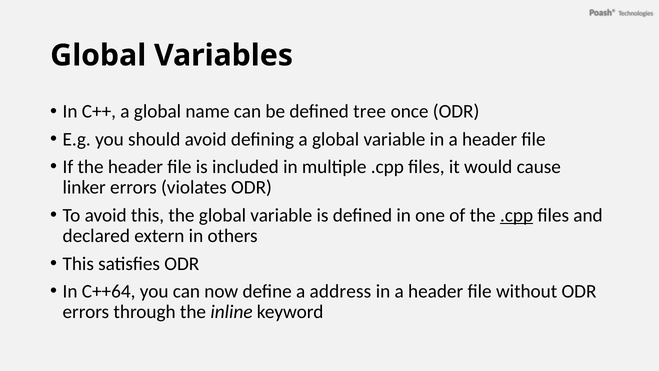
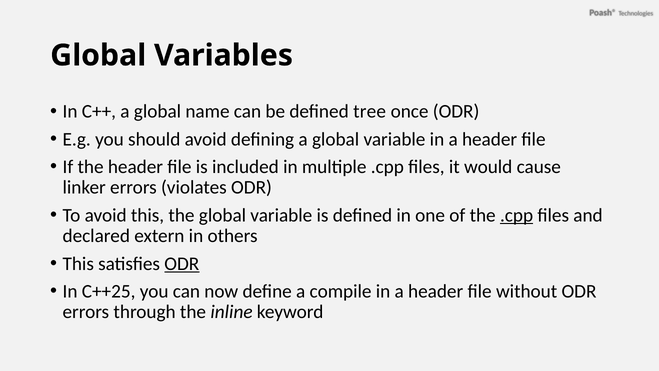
ODR underline: none -> present (182, 263)
C++64: C++64 -> C++25 (109, 291)
address: address -> compile (341, 291)
